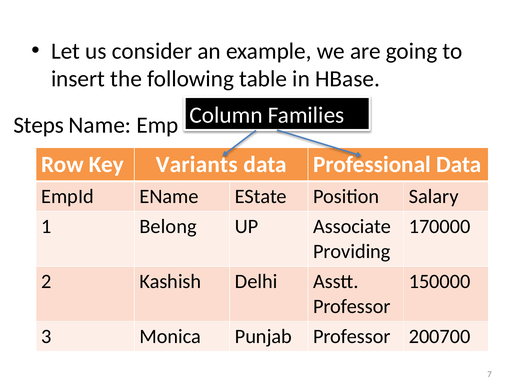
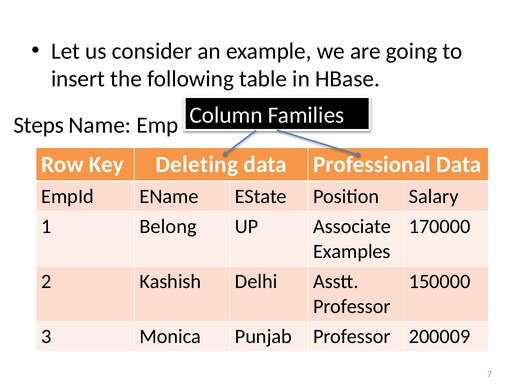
Variants: Variants -> Deleting (197, 165)
Providing: Providing -> Examples (352, 252)
200700: 200700 -> 200009 (440, 337)
